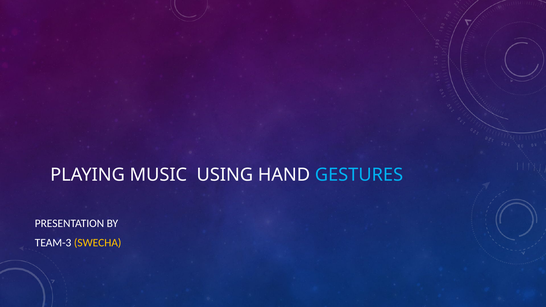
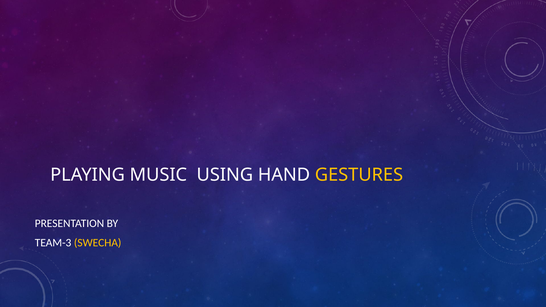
GESTURES colour: light blue -> yellow (359, 175)
